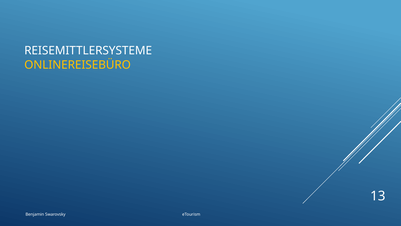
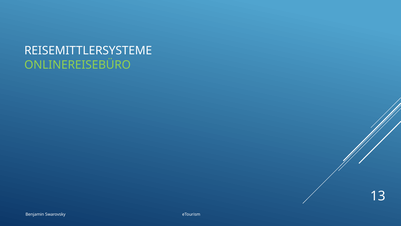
ONLINEREISEBÜRO colour: yellow -> light green (78, 65)
